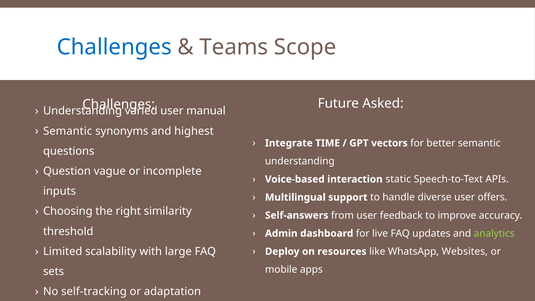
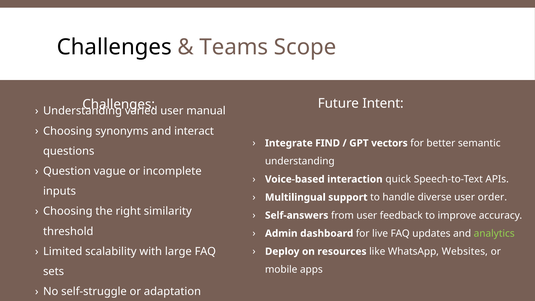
Challenges colour: blue -> black (114, 47)
Asked: Asked -> Intent (383, 103)
Semantic: Semantic -> Choosing (68, 131)
highest: highest -> interact (194, 131)
TIME: TIME -> FIND (328, 143)
static: static -> quick (398, 179)
offers: offers -> order (492, 197)
self-tracking: self-tracking -> self-struggle (94, 292)
